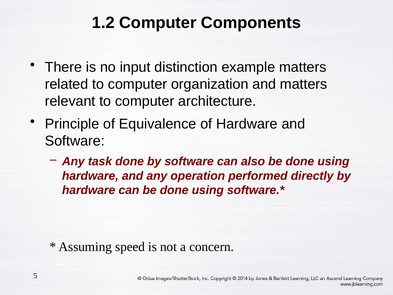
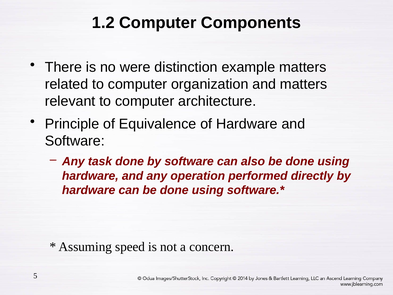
input: input -> were (135, 67)
